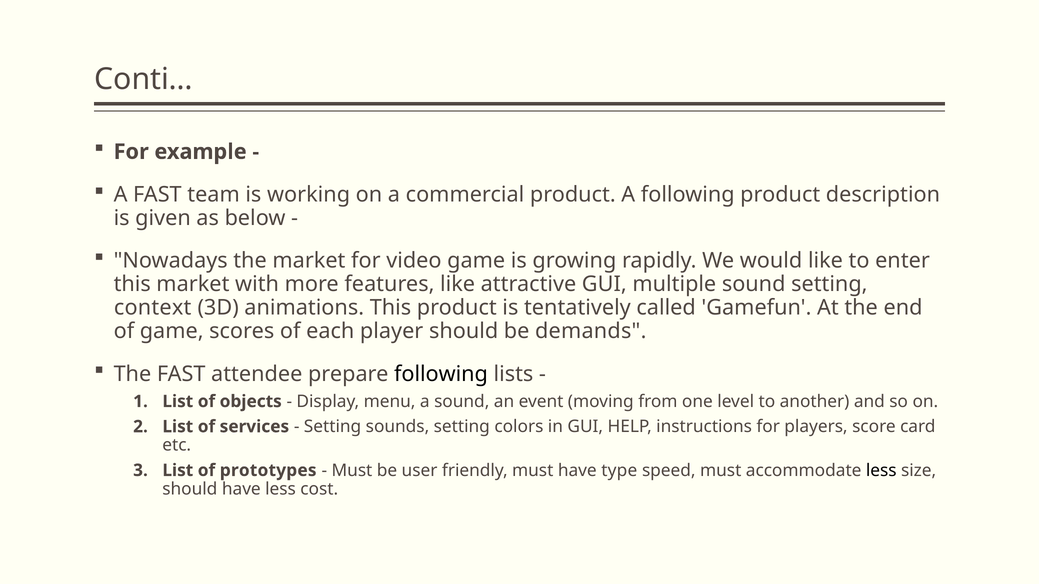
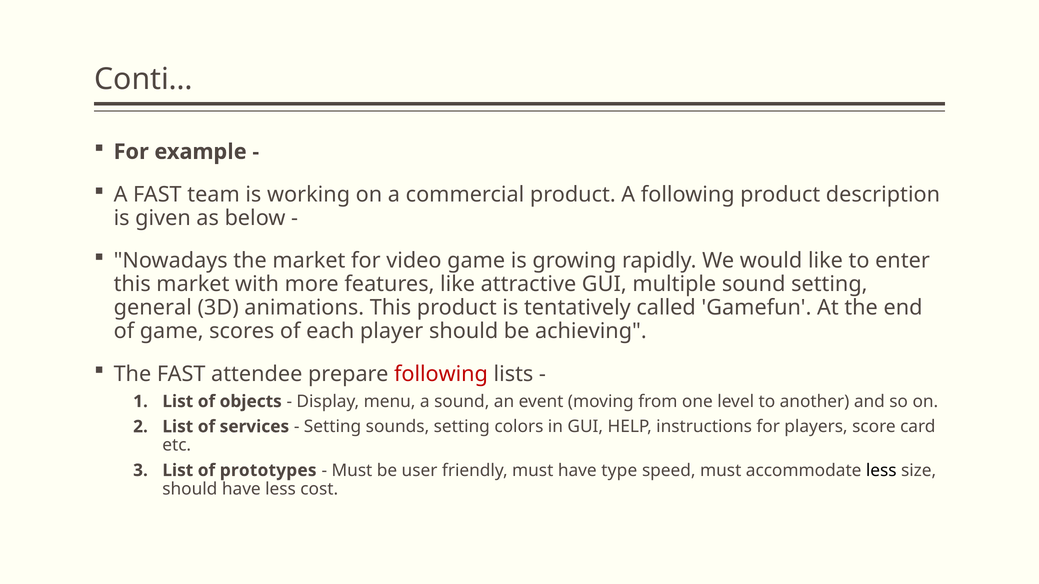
context: context -> general (153, 308)
demands: demands -> achieving (591, 331)
following colour: black -> red (441, 374)
